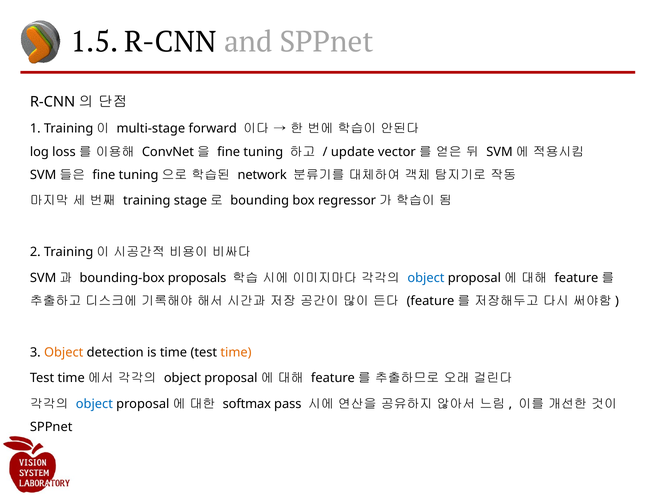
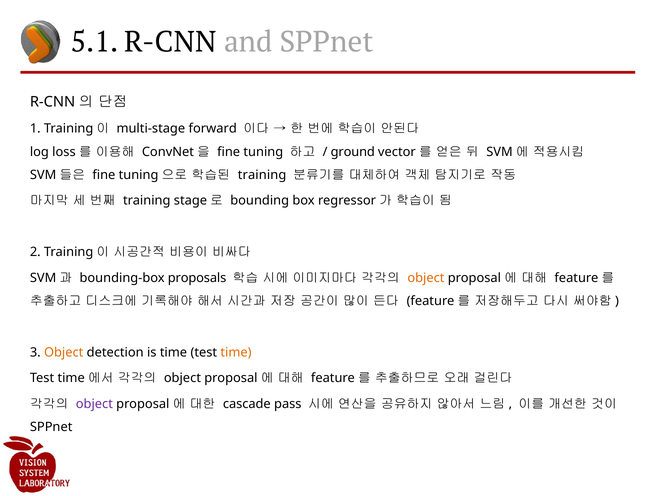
1.5: 1.5 -> 5.1 (95, 42)
update: update -> ground (353, 152)
network: network -> training (262, 175)
object colour: blue -> orange (426, 278)
object colour: blue -> purple (94, 404)
softmax: softmax -> cascade (247, 404)
